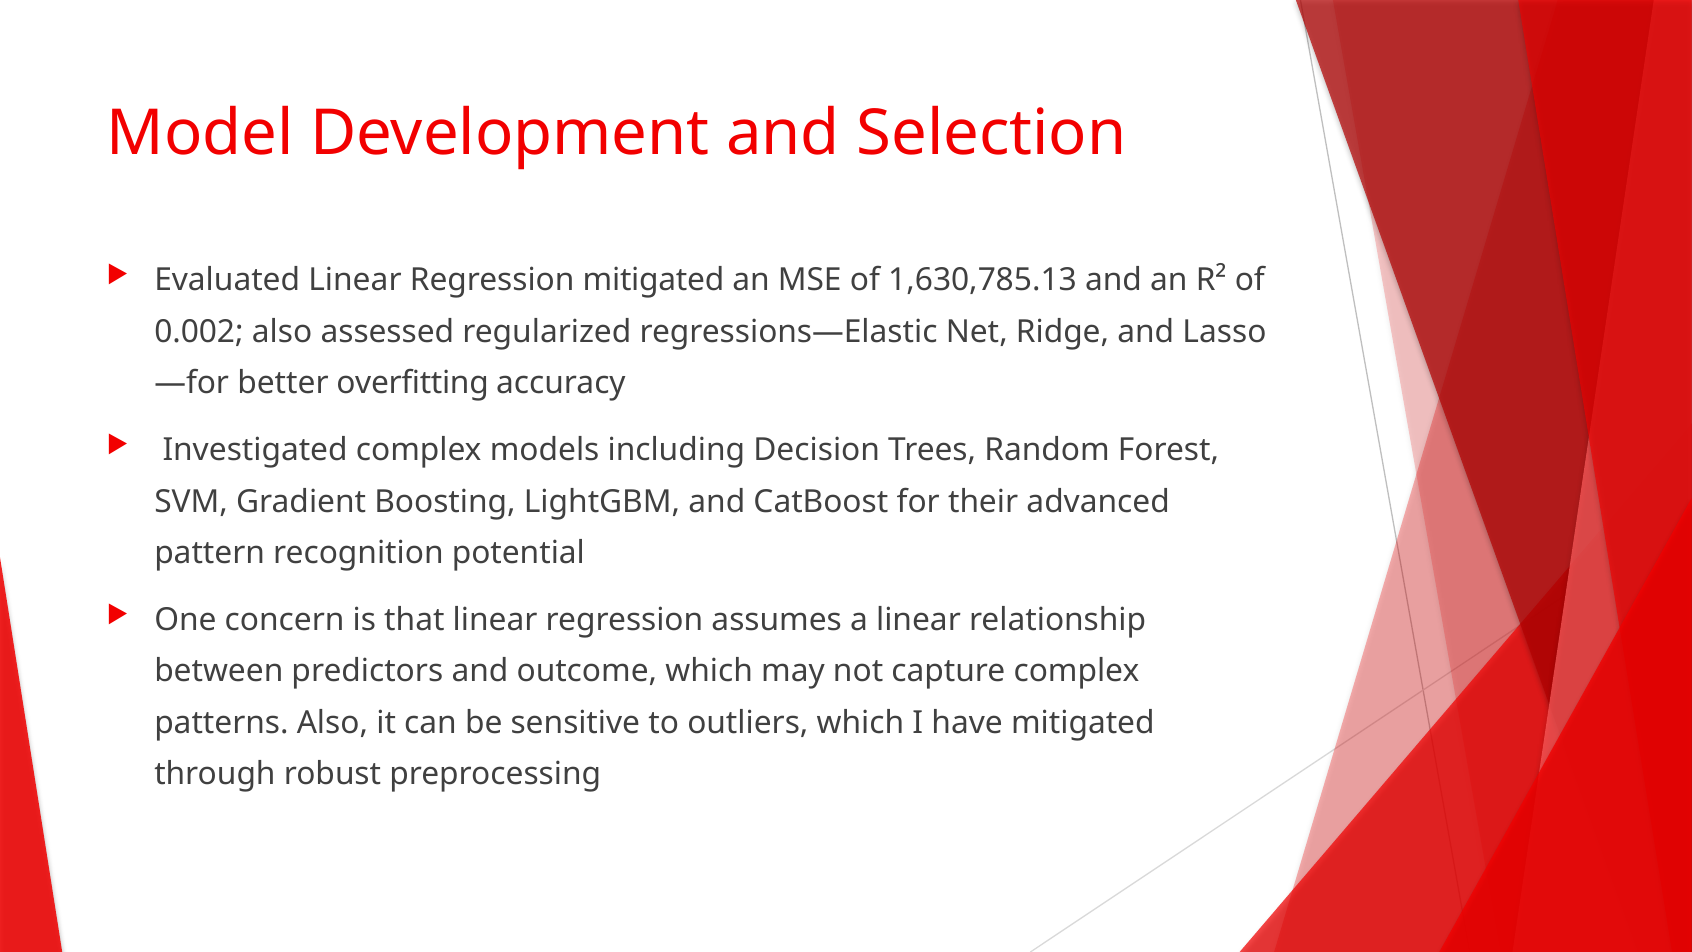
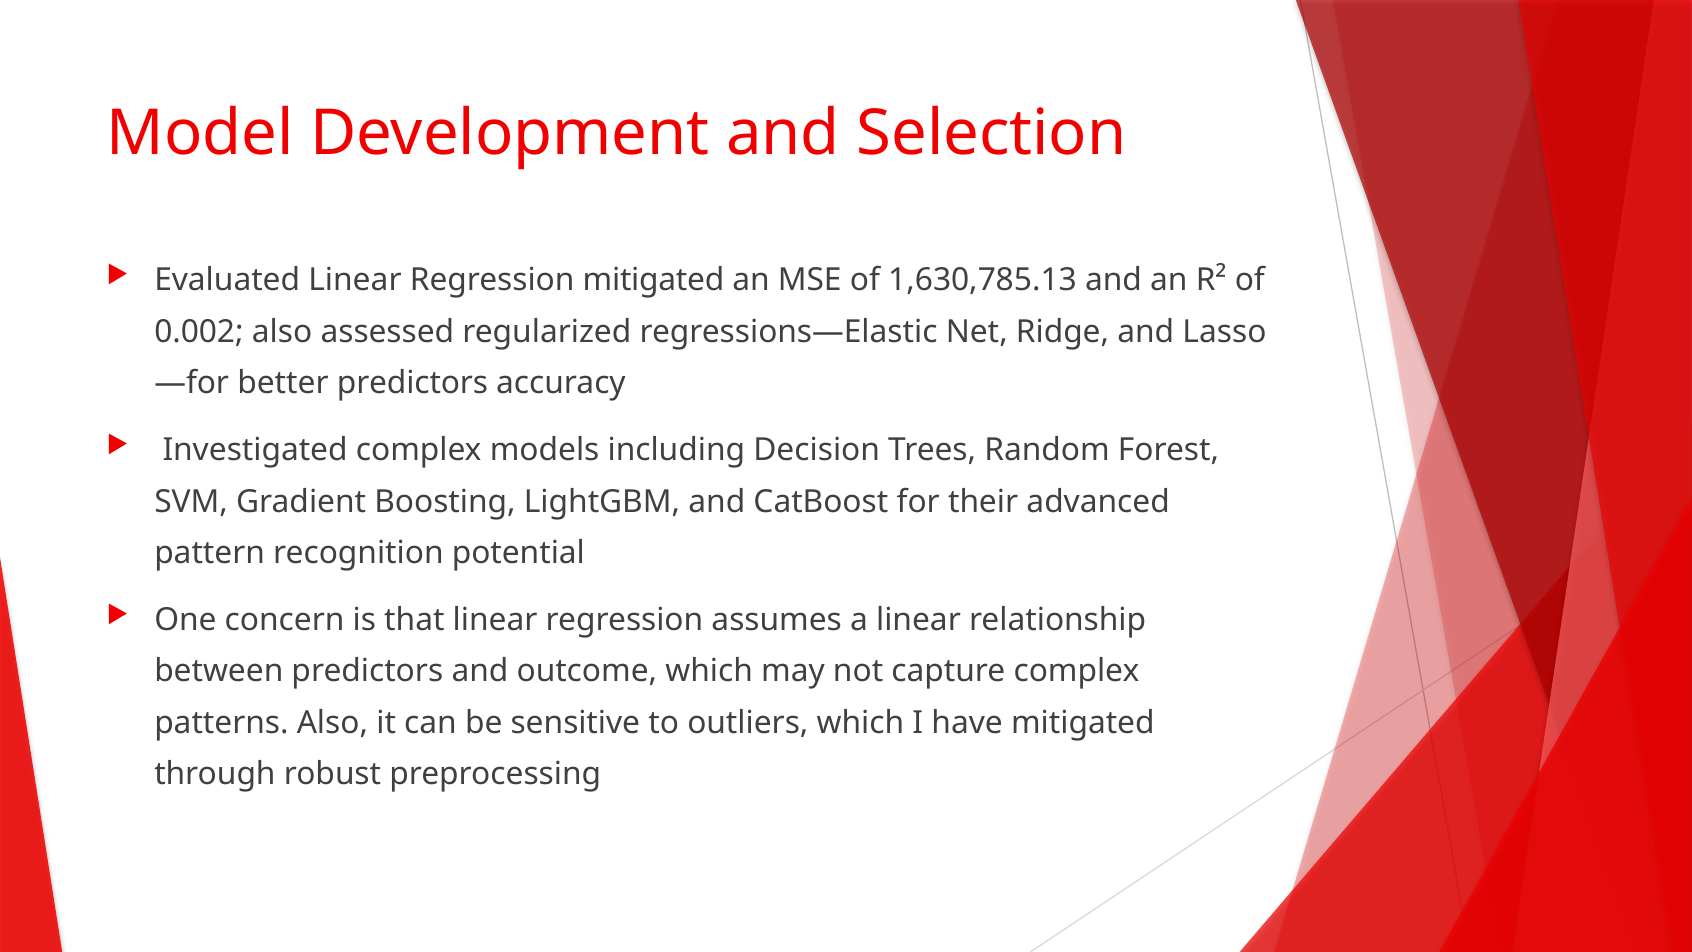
better overfitting: overfitting -> predictors (412, 383)
